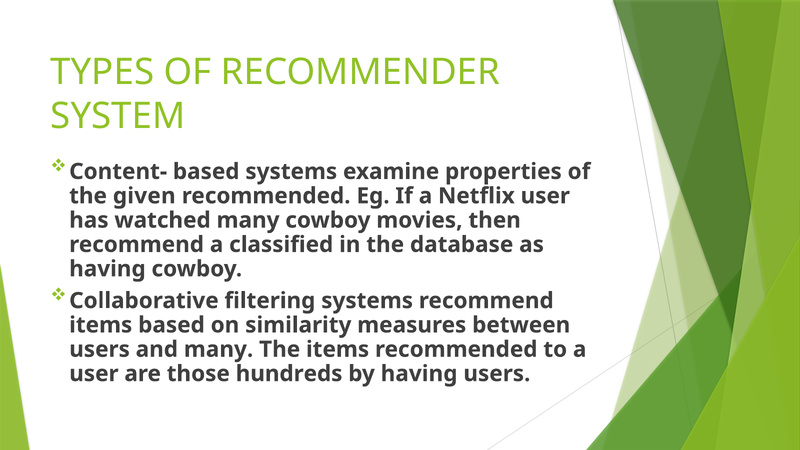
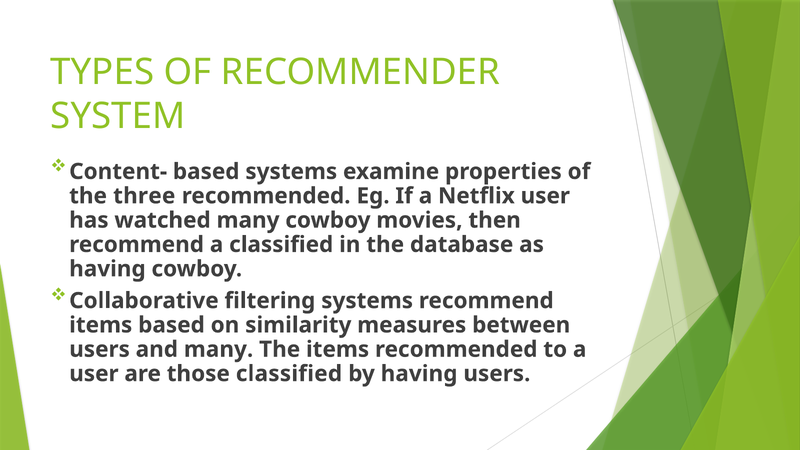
given: given -> three (144, 196)
those hundreds: hundreds -> classified (289, 374)
